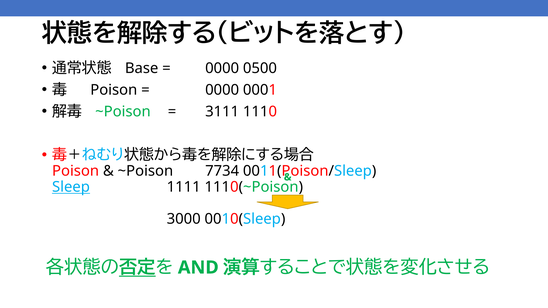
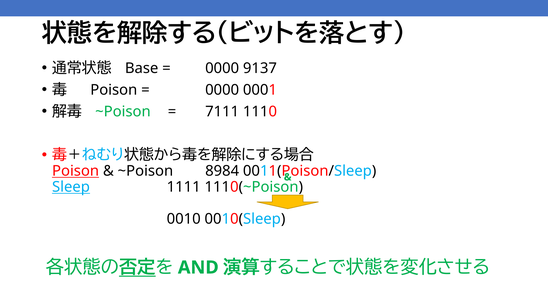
0500: 0500 -> 9137 (260, 68)
3111: 3111 -> 7111 (222, 112)
Poison underline: none -> present (76, 171)
7734: 7734 -> 8984 (222, 171)
3000: 3000 -> 0010 (184, 219)
